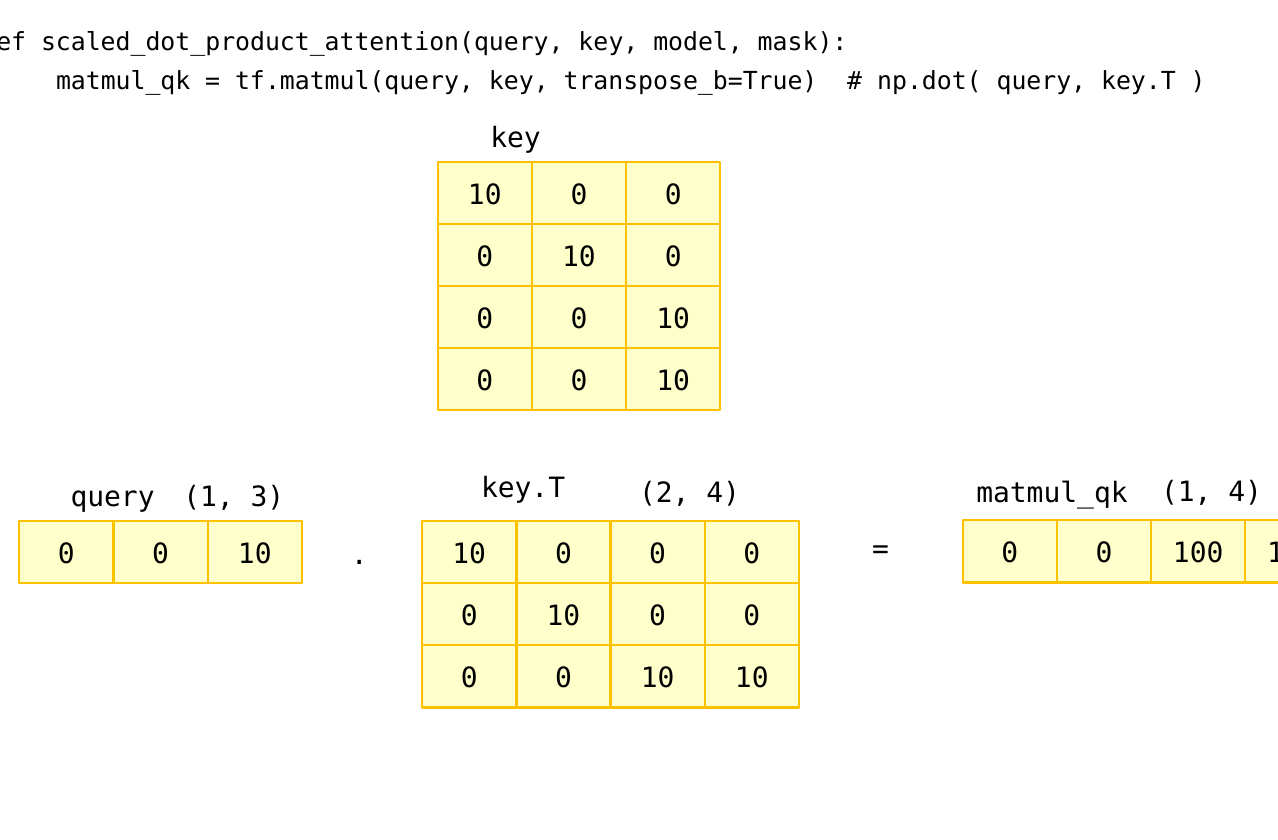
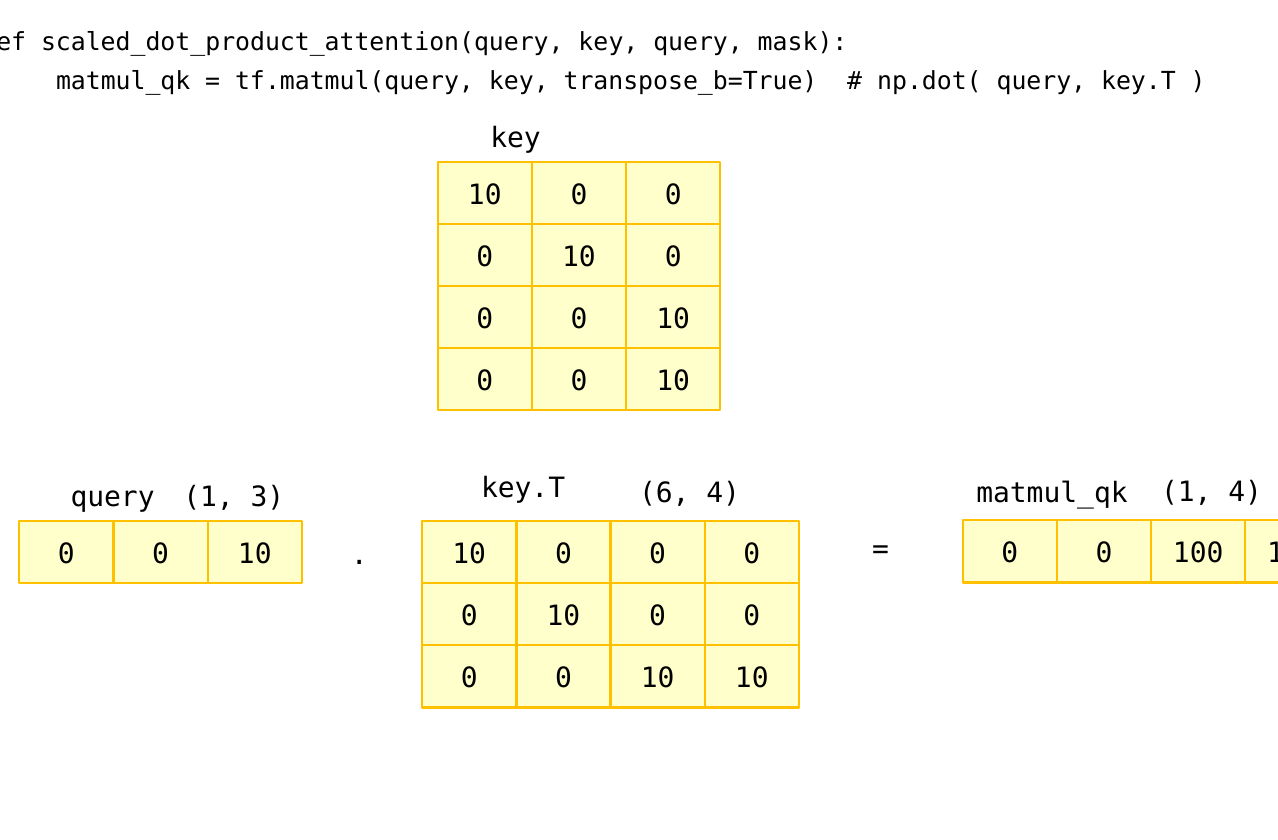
key model: model -> query (698, 42)
2: 2 -> 6 (664, 493)
